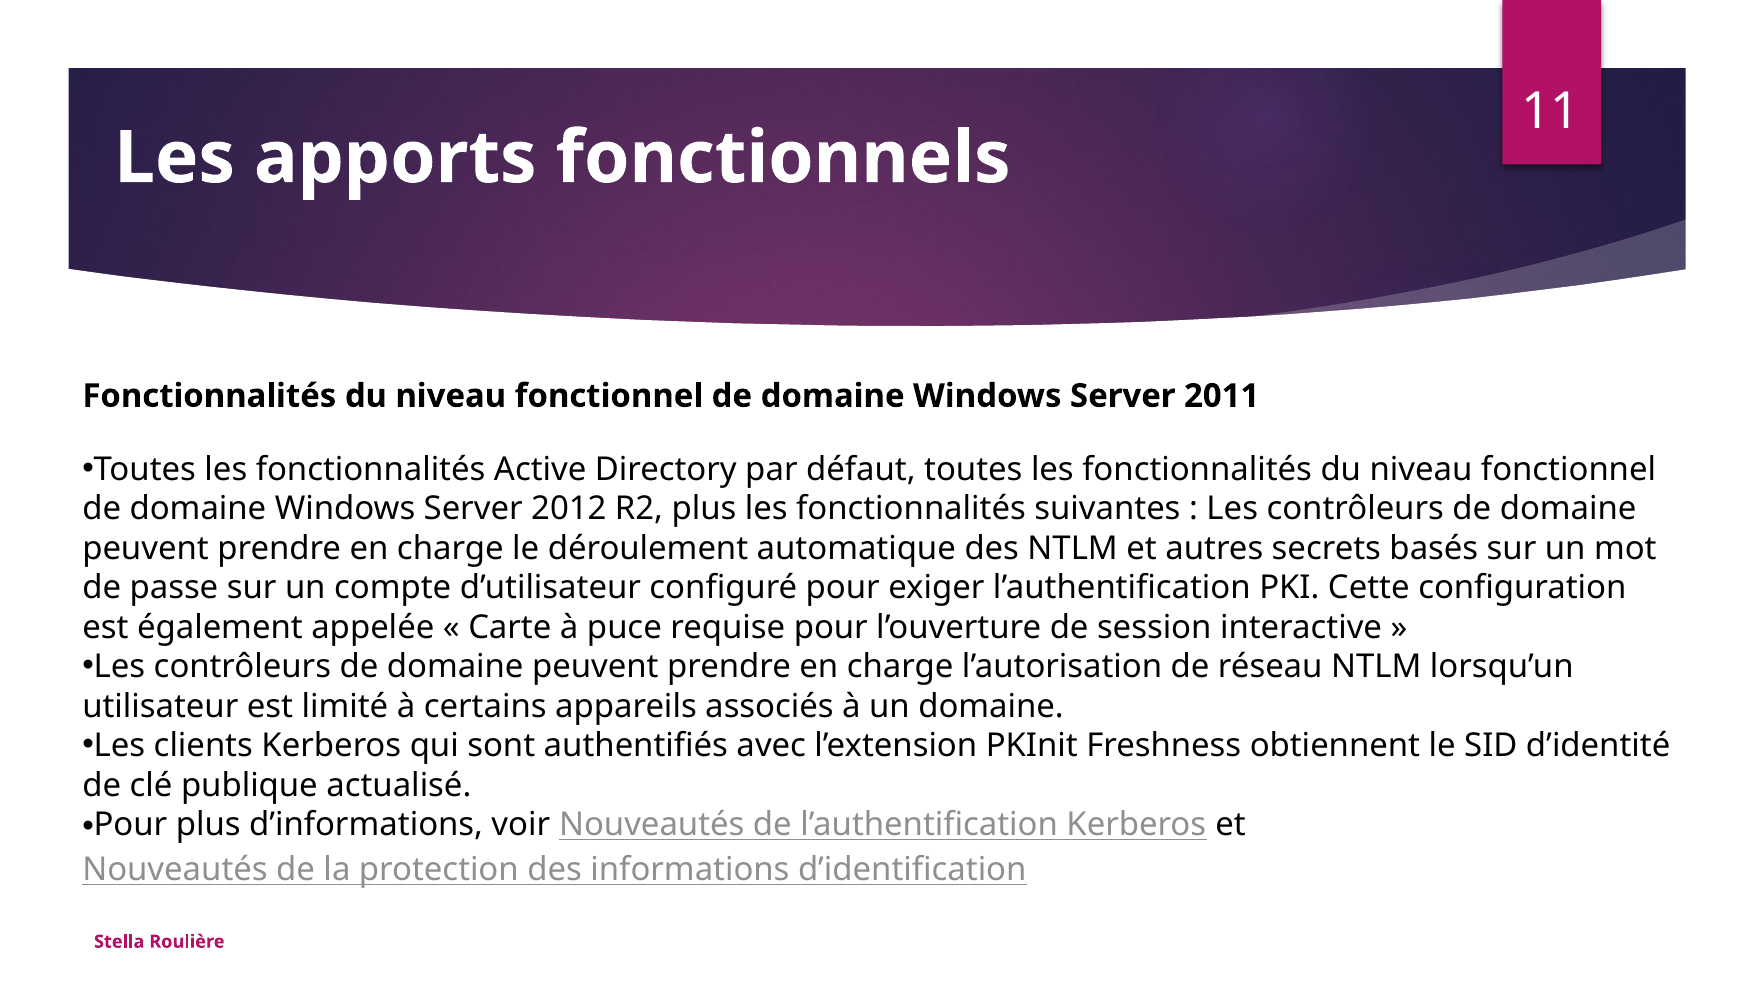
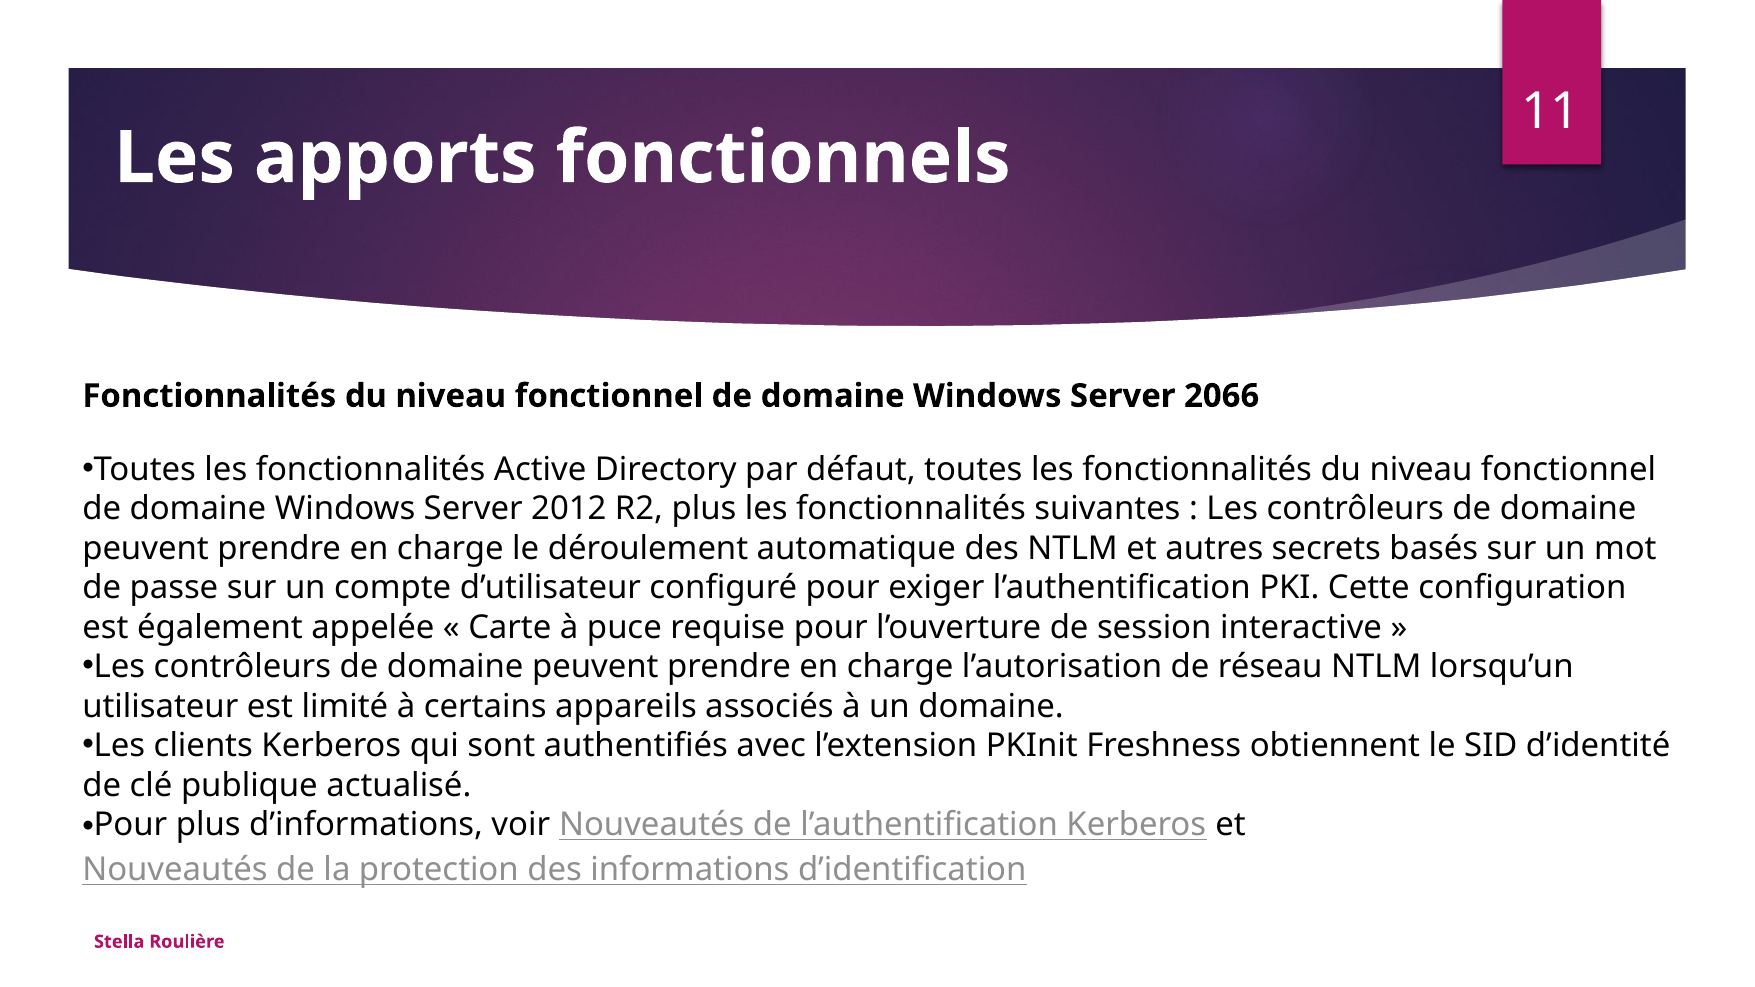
2011: 2011 -> 2066 (1222, 396)
